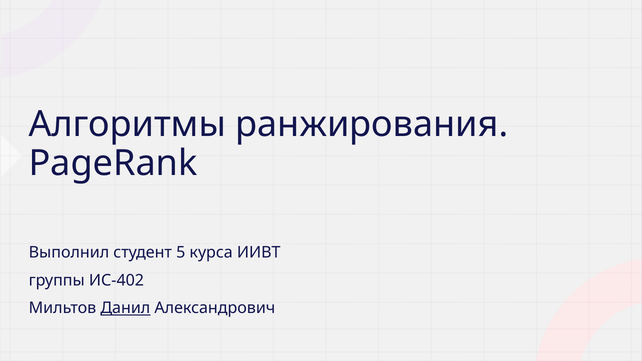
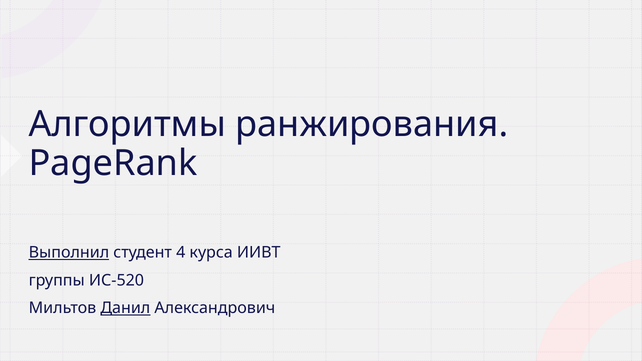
Выполнил underline: none -> present (69, 253)
5: 5 -> 4 (181, 253)
ИС-402: ИС-402 -> ИС-520 (117, 280)
